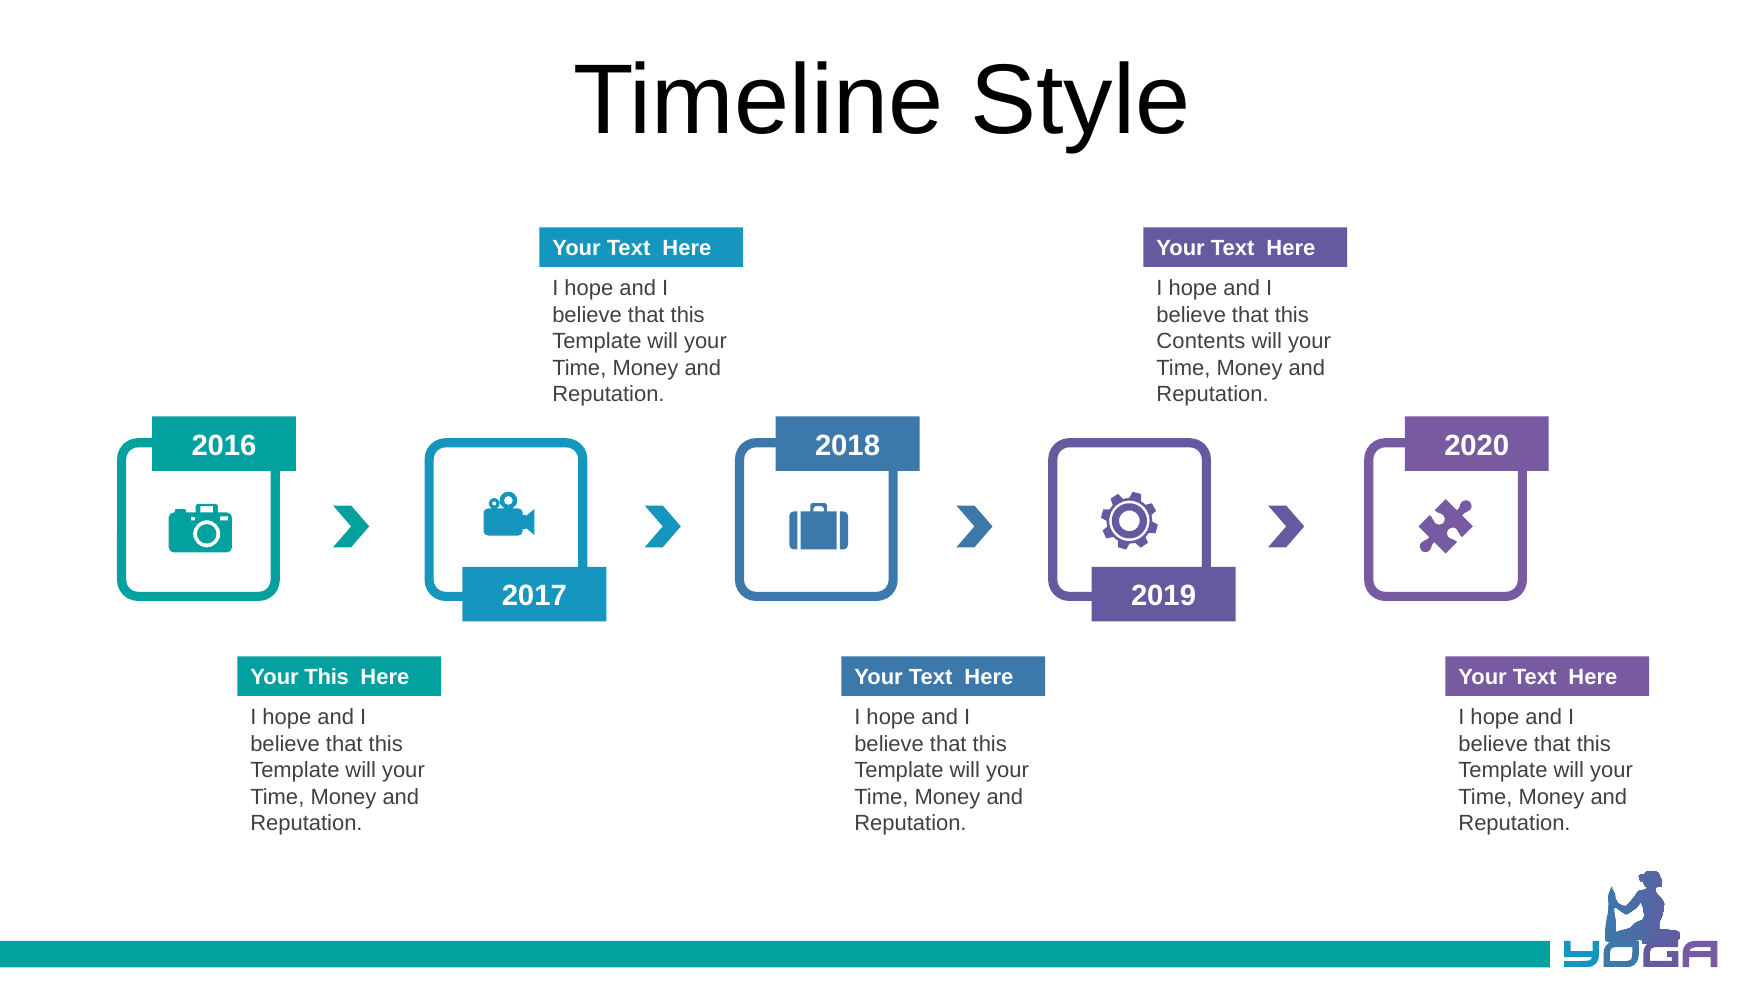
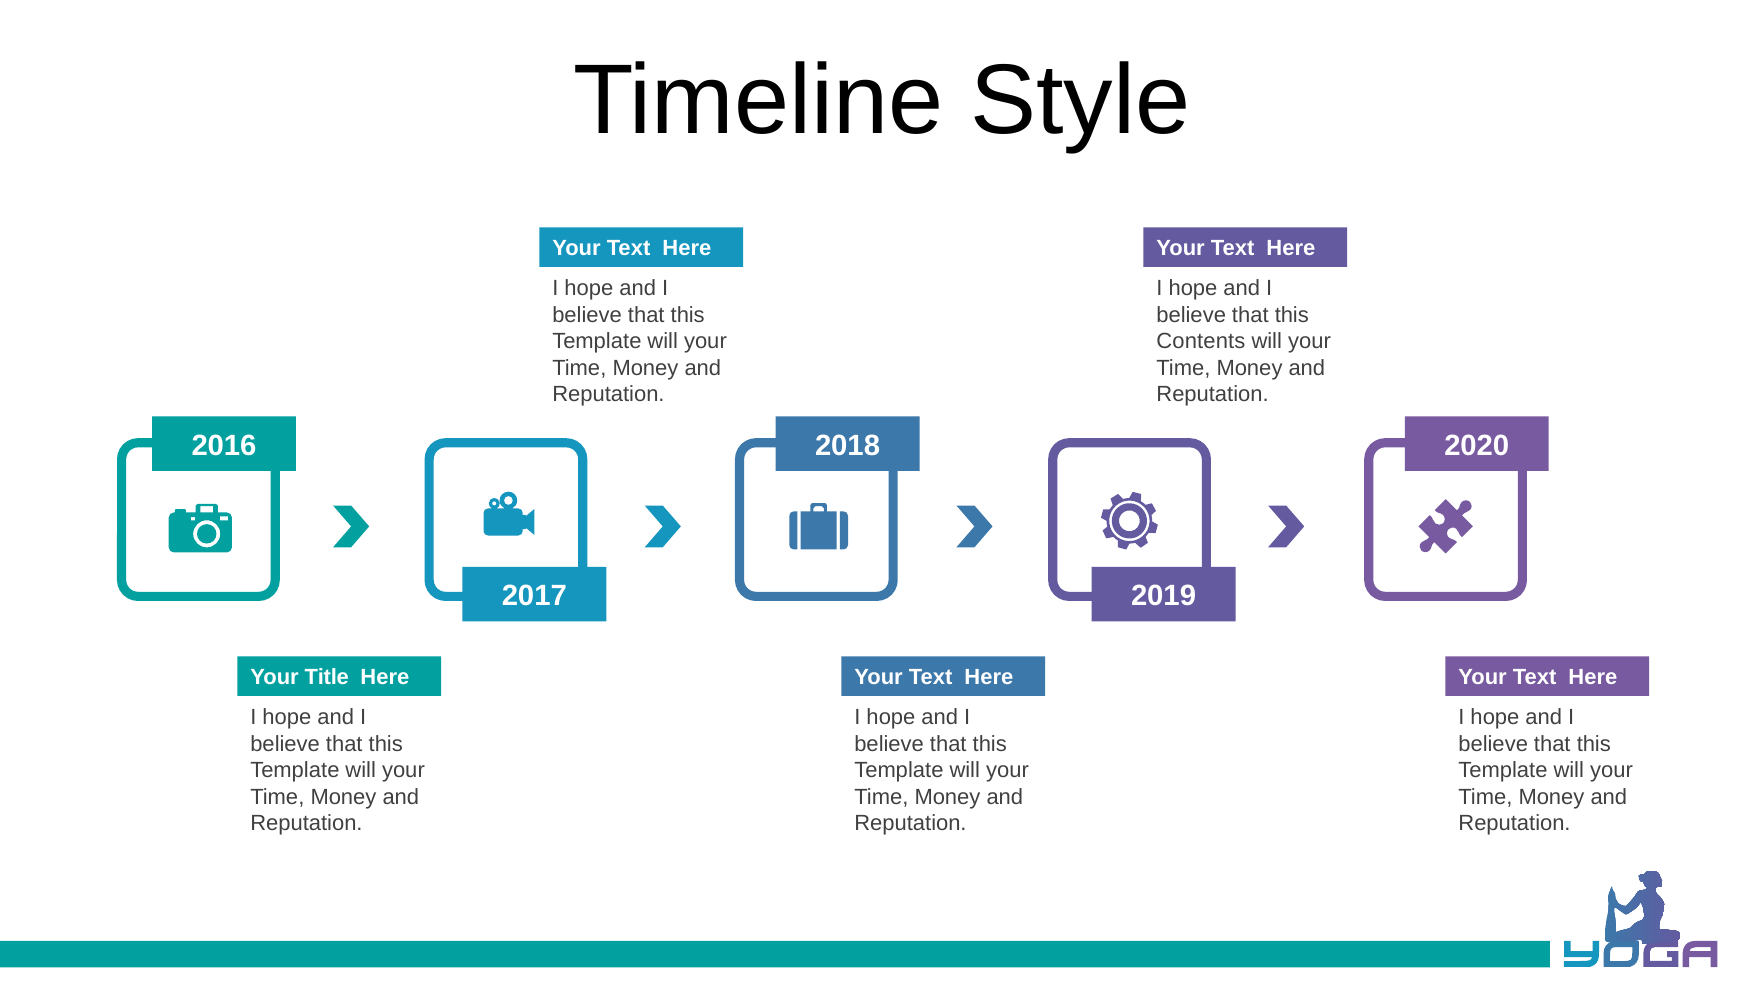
Your This: This -> Title (327, 678)
